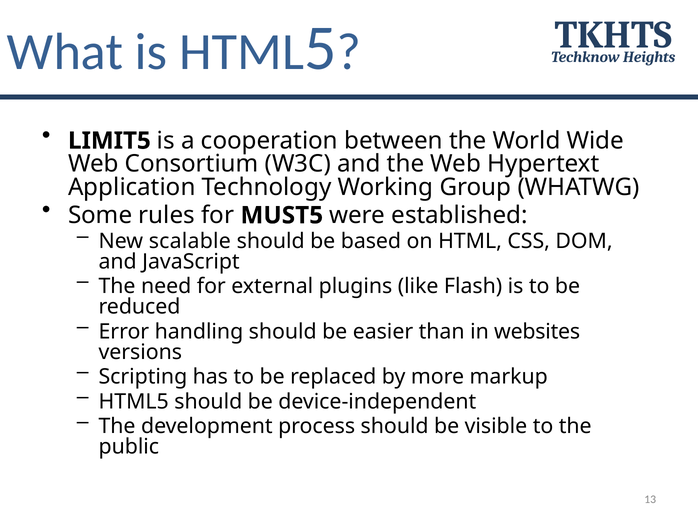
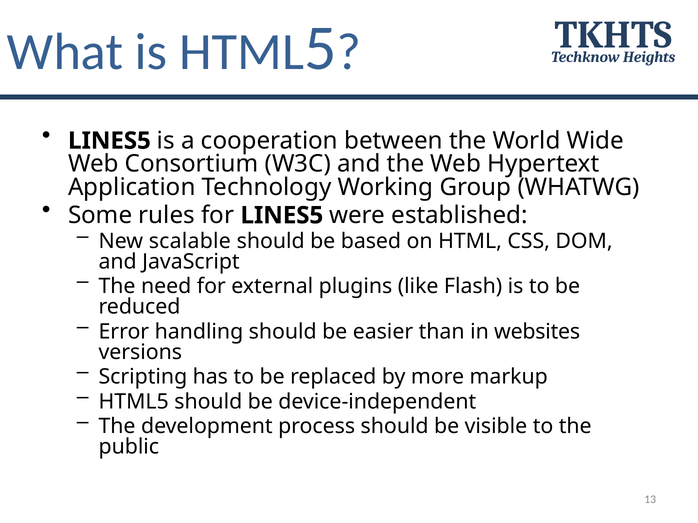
LIMIT5: LIMIT5 -> LINES5 (109, 141)
for MUST5: MUST5 -> LINES5 (282, 216)
